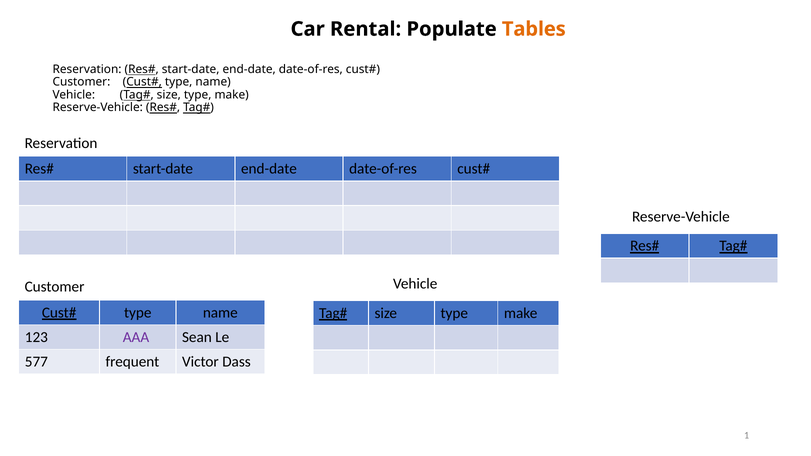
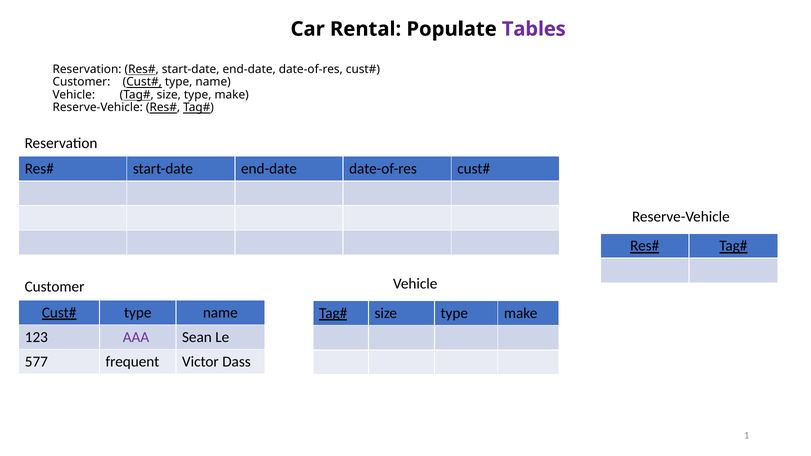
Tables colour: orange -> purple (534, 29)
